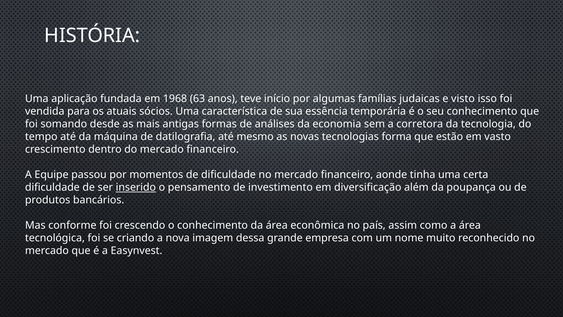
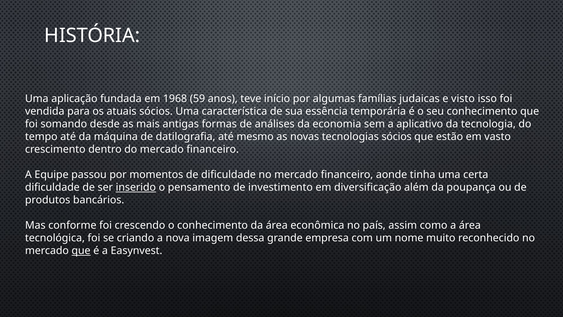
63: 63 -> 59 (197, 99)
corretora: corretora -> aplicativo (420, 124)
tecnologias forma: forma -> sócios (397, 137)
que underline: none -> present (81, 251)
